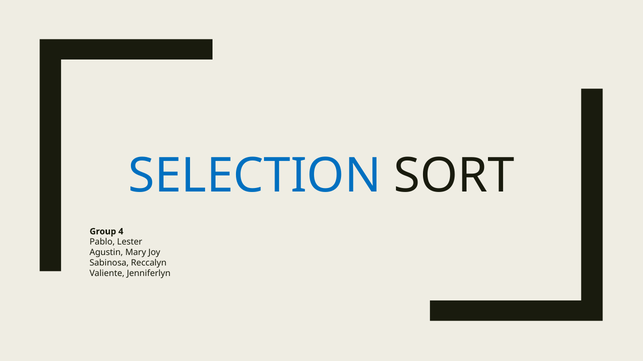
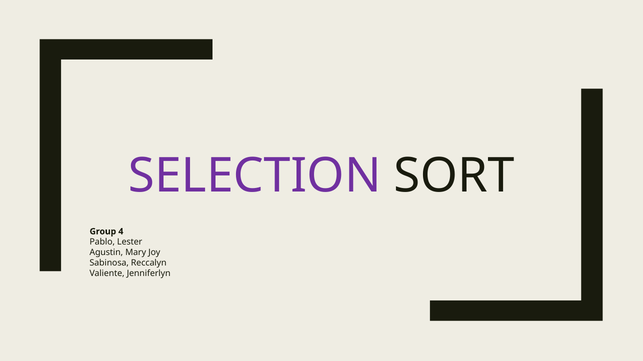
SELECTION colour: blue -> purple (255, 176)
